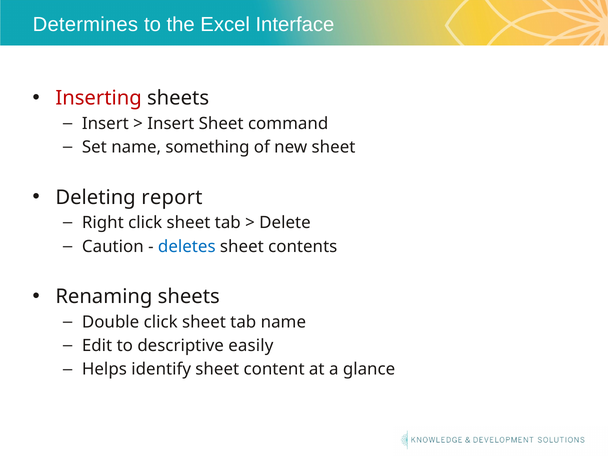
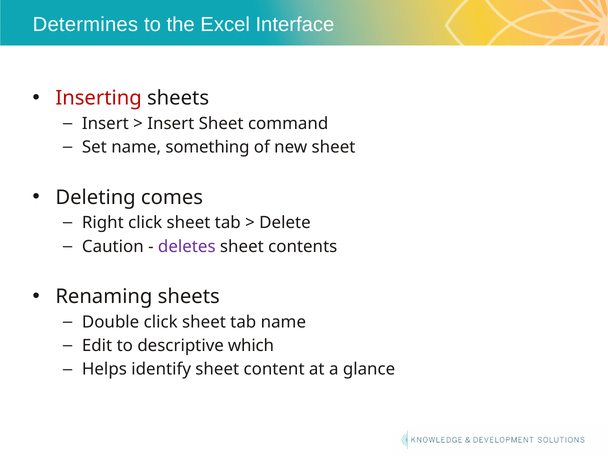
report: report -> comes (172, 197)
deletes colour: blue -> purple (187, 246)
easily: easily -> which (251, 346)
